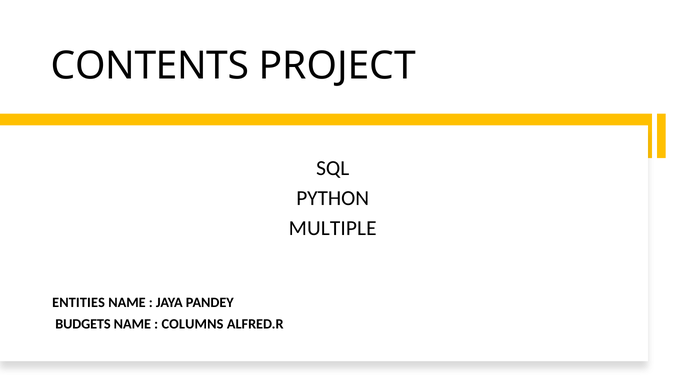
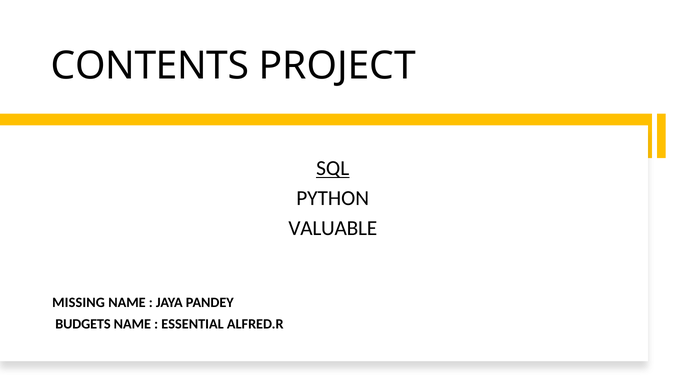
SQL underline: none -> present (333, 168)
MULTIPLE: MULTIPLE -> VALUABLE (333, 228)
ENTITIES: ENTITIES -> MISSING (79, 303)
COLUMNS: COLUMNS -> ESSENTIAL (193, 324)
